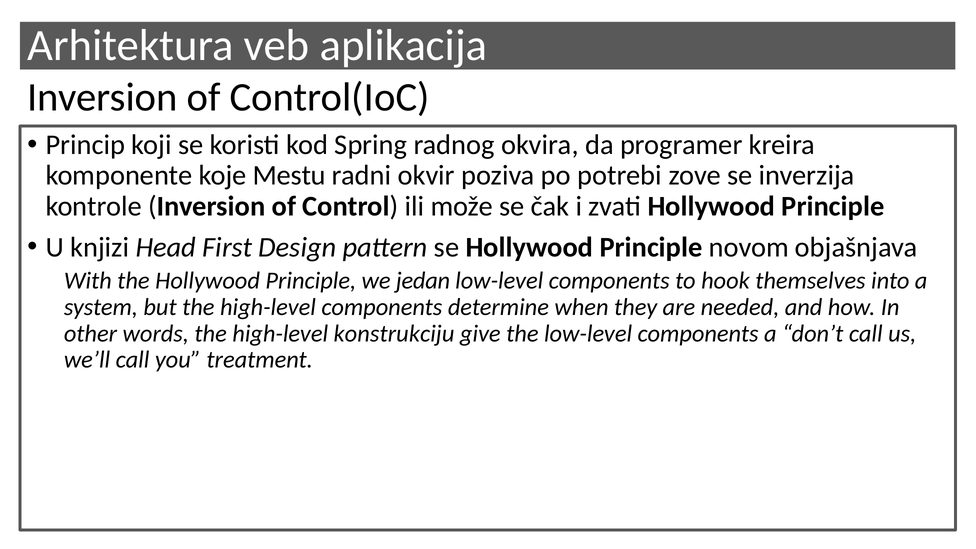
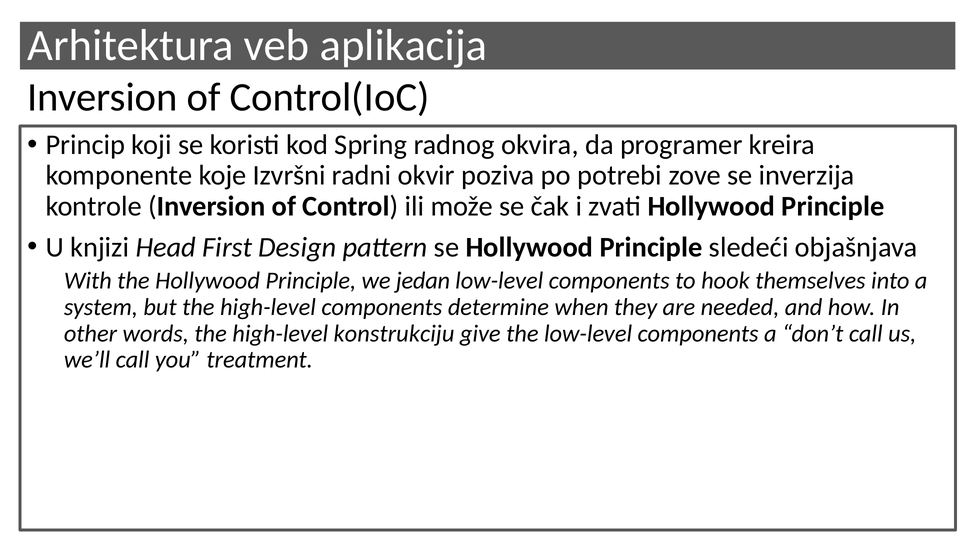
Mestu: Mestu -> Izvršni (289, 176)
novom: novom -> sledeći (749, 247)
